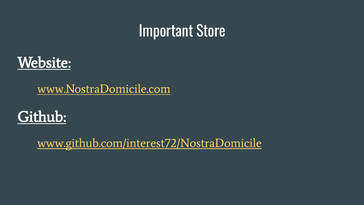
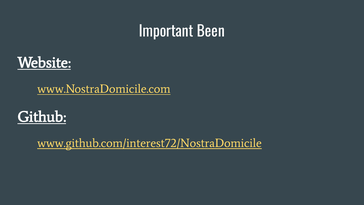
Store: Store -> Been (211, 32)
